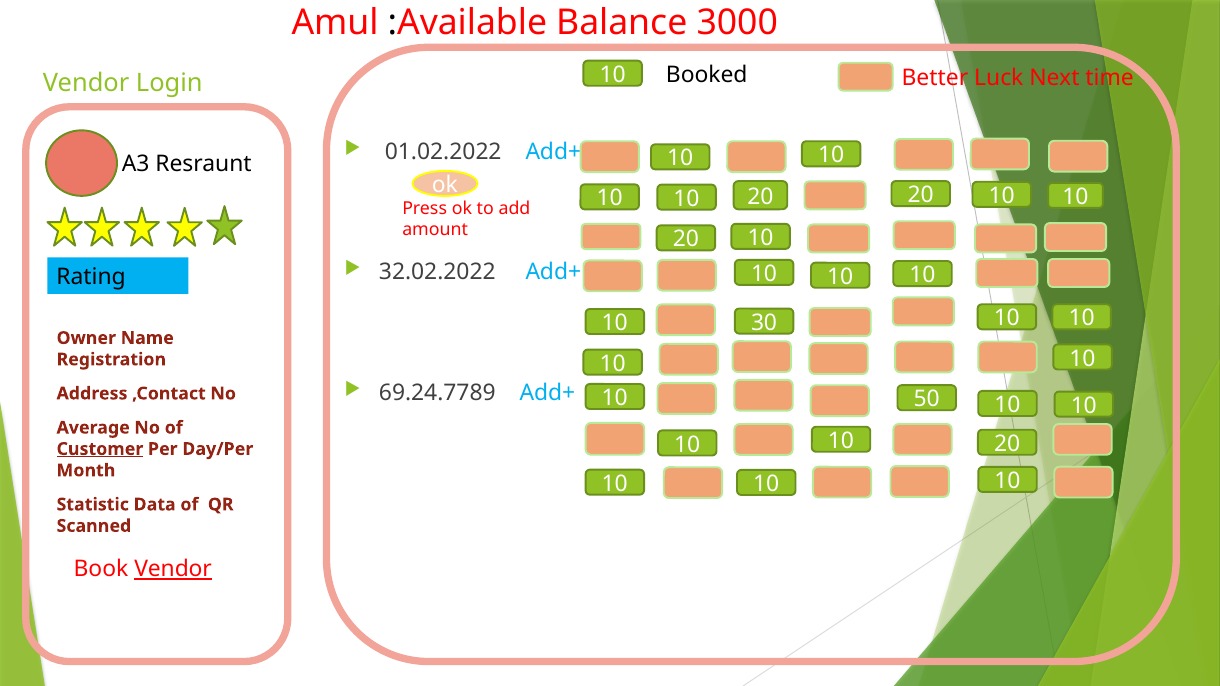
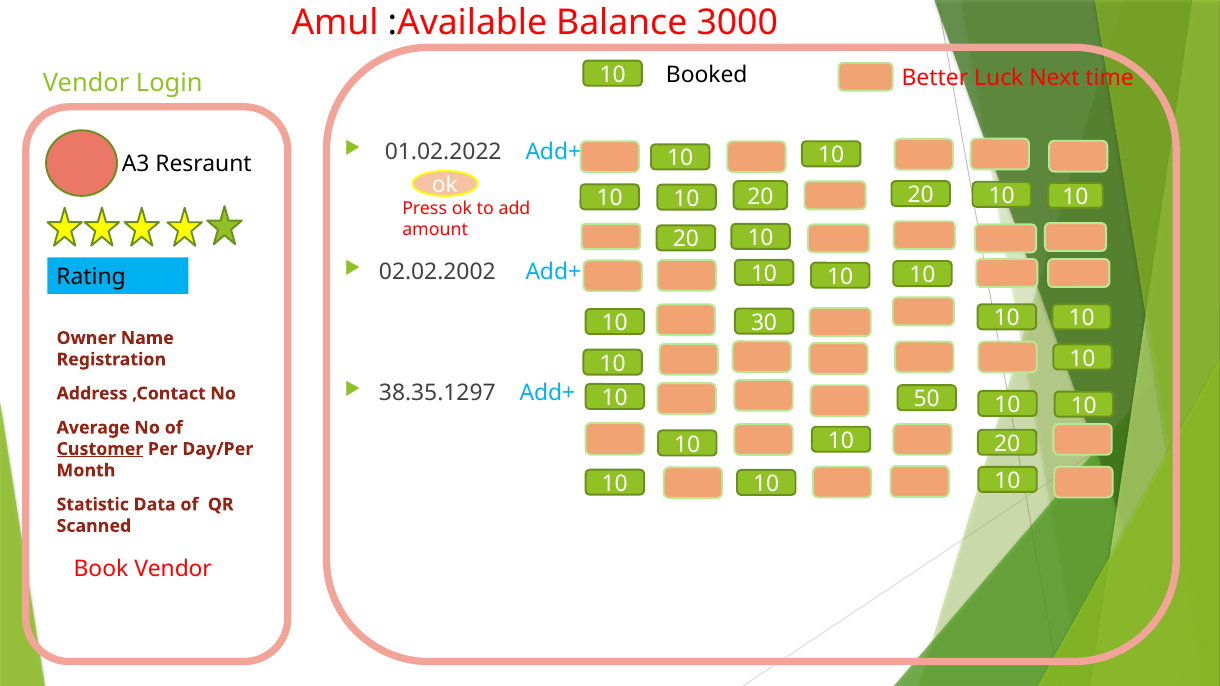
32.02.2022: 32.02.2022 -> 02.02.2002 (437, 272)
69.24.7789: 69.24.7789 -> 38.35.1297 (437, 393)
Vendor underline: present -> none (173, 570)
